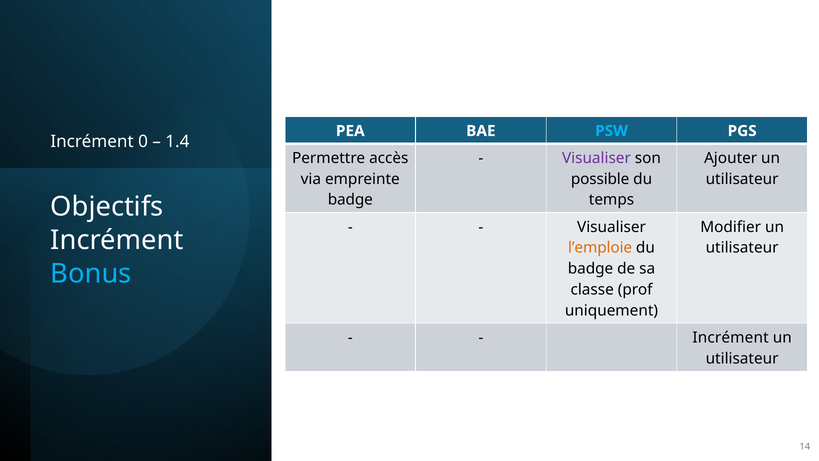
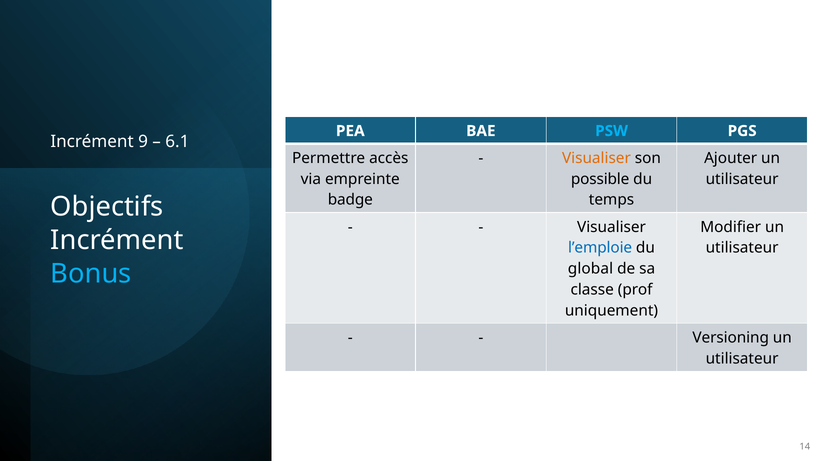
0: 0 -> 9 (143, 142)
1.4: 1.4 -> 6.1 (177, 142)
Visualiser colour: purple -> orange (596, 158)
l’emploie colour: orange -> blue (600, 248)
badge: badge -> global (590, 269)
Incrément: Incrément -> Versioning (731, 337)
